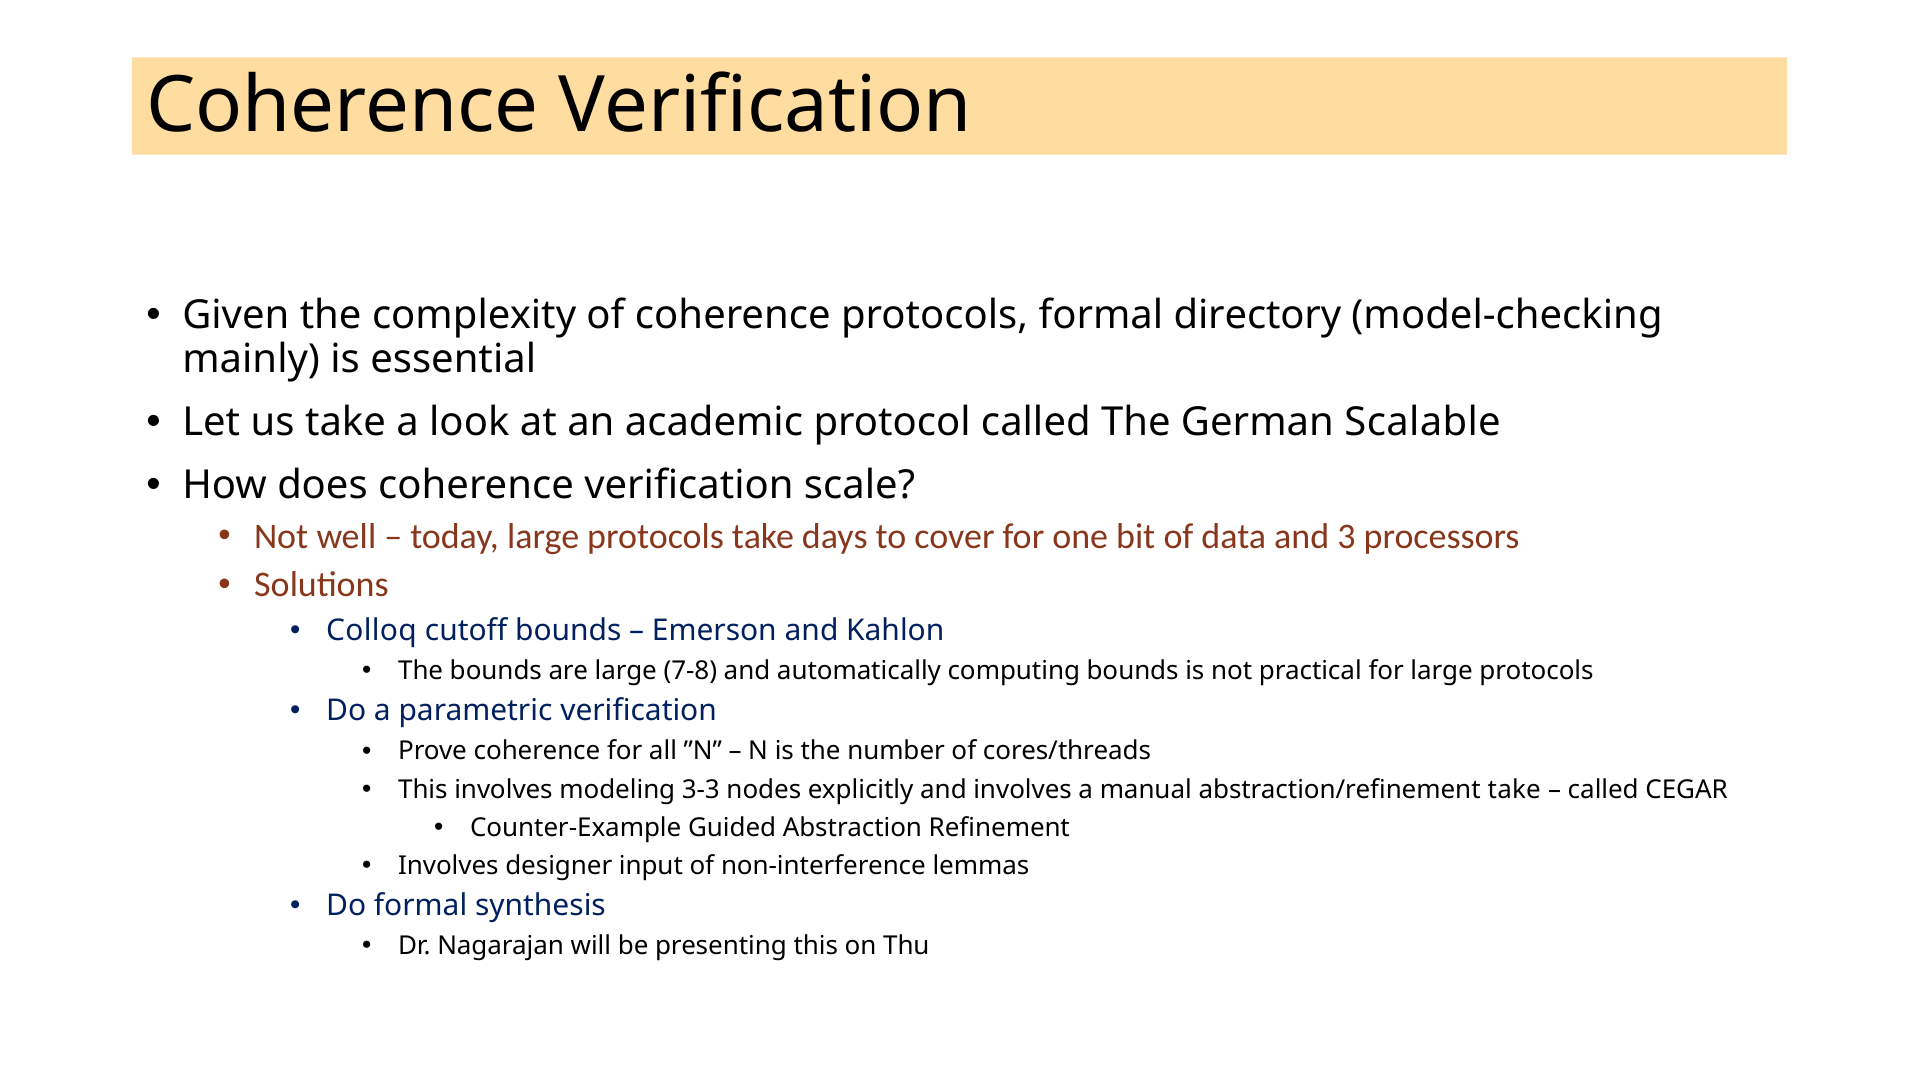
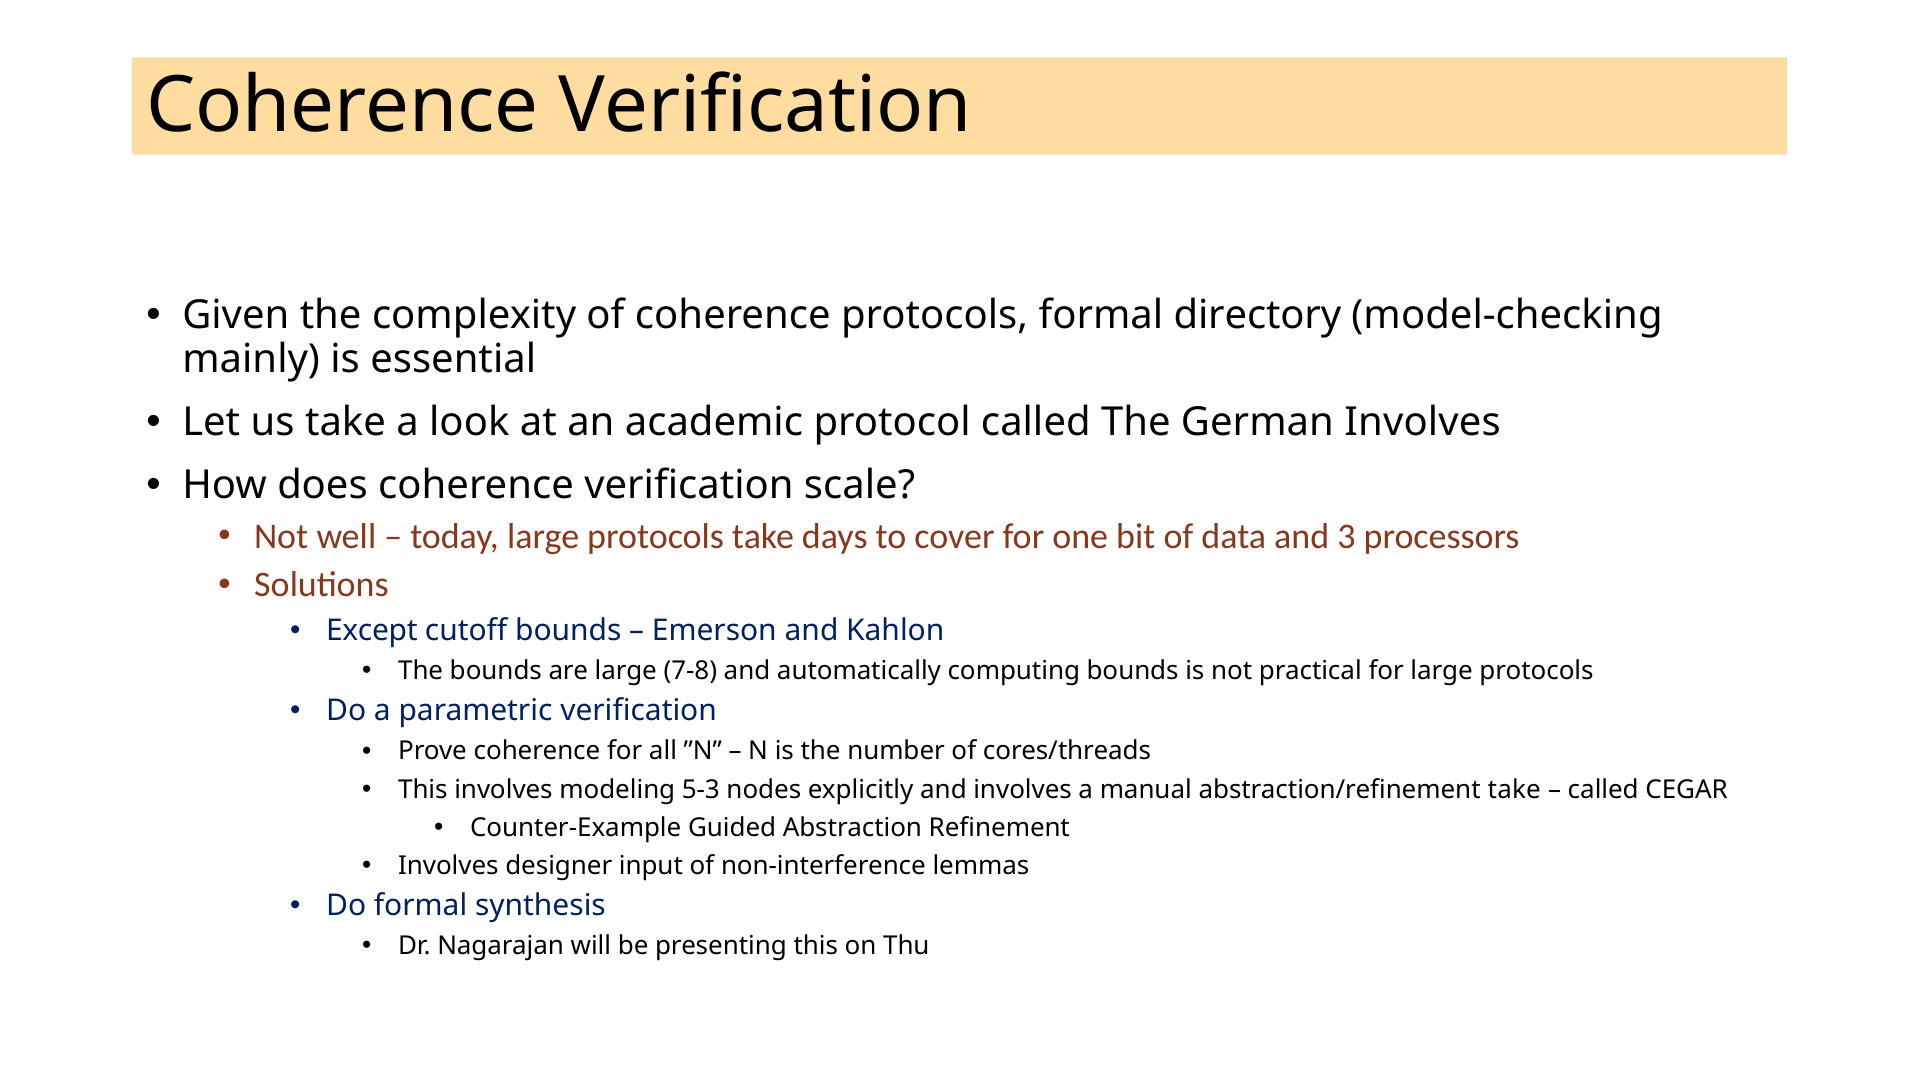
German Scalable: Scalable -> Involves (1423, 422)
Colloq: Colloq -> Except (372, 631)
3-3: 3-3 -> 5-3 (701, 790)
